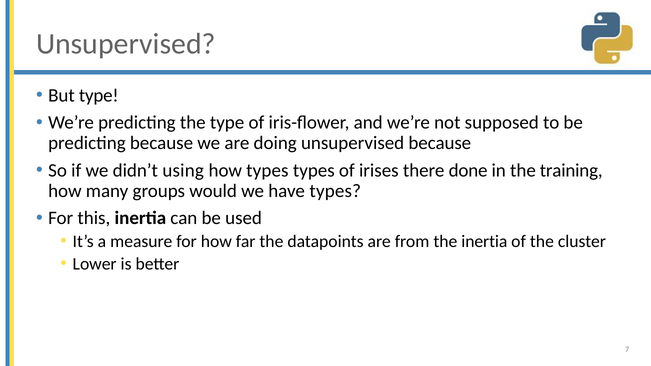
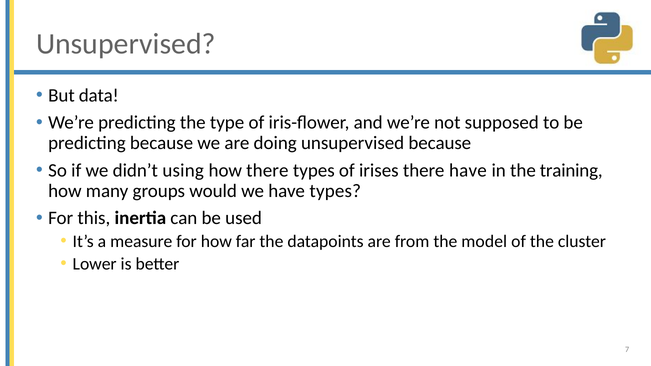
But type: type -> data (99, 95)
how types: types -> there (267, 171)
there done: done -> have (468, 171)
the inertia: inertia -> model (484, 241)
